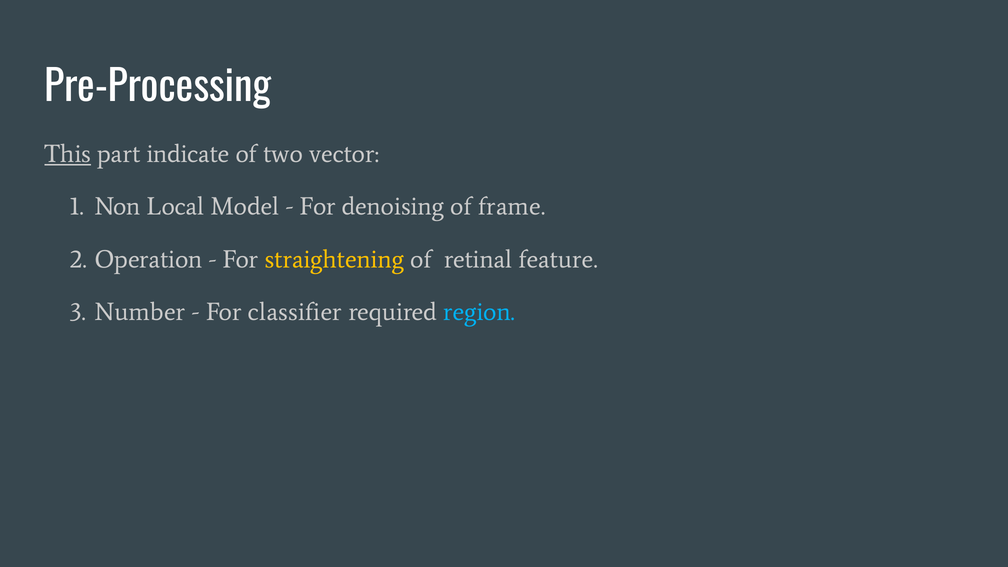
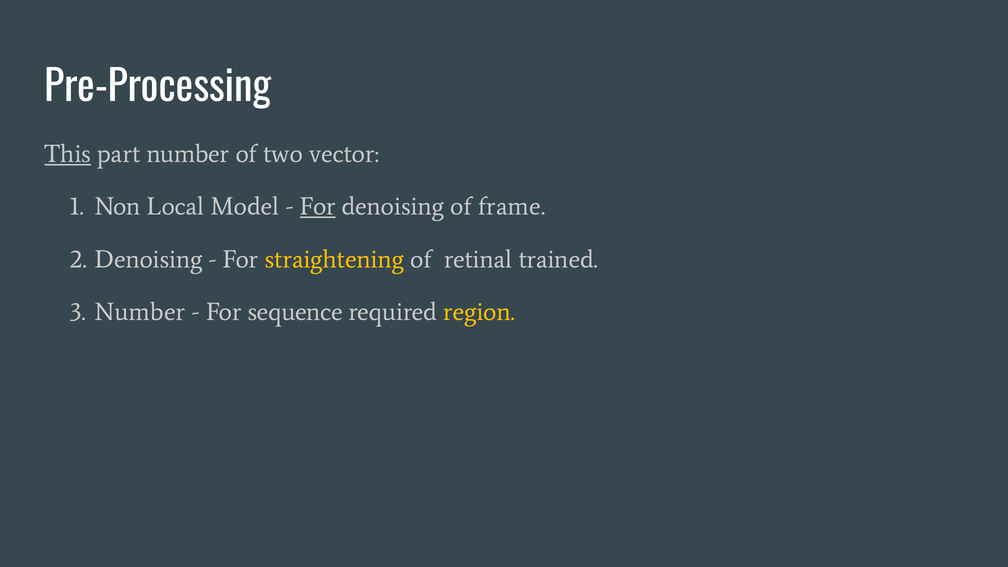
part indicate: indicate -> number (188, 154)
For underline: none -> present (318, 207)
Operation: Operation -> Denoising (149, 259)
feature: feature -> trained (558, 259)
classifier: classifier -> sequence (295, 312)
region colour: light blue -> yellow (479, 312)
